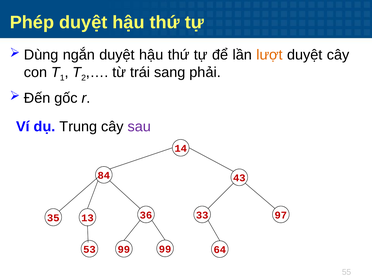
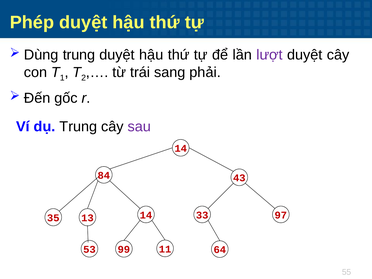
Dùng ngắn: ngắn -> trung (79, 55)
lượt colour: orange -> purple (270, 55)
13 36: 36 -> 14 (146, 215)
99 99: 99 -> 11 (165, 249)
